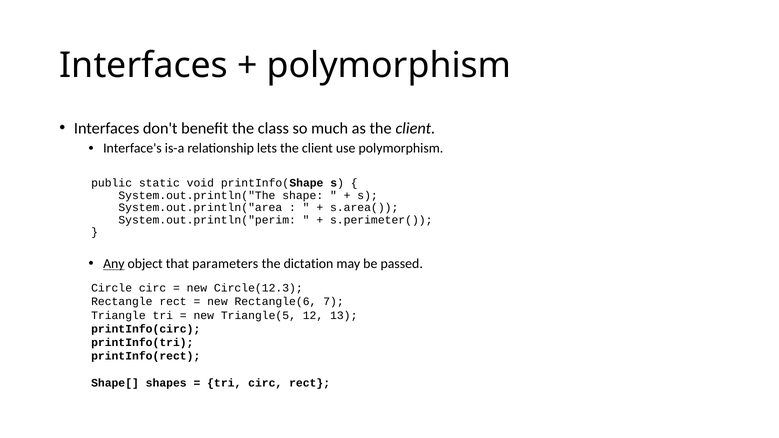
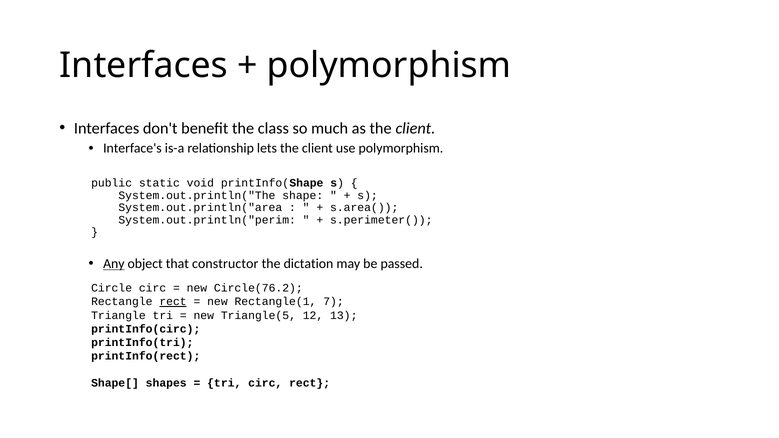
parameters: parameters -> constructor (225, 264)
Circle(12.3: Circle(12.3 -> Circle(76.2 (258, 288)
rect underline: none -> present (173, 302)
Rectangle(6: Rectangle(6 -> Rectangle(1 (275, 302)
